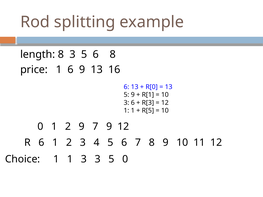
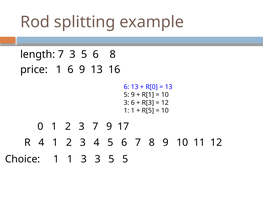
length 8: 8 -> 7 (61, 54)
0 1 2 9: 9 -> 3 (82, 127)
9 12: 12 -> 17 (123, 127)
R 6: 6 -> 4 (41, 143)
5 0: 0 -> 5 (125, 159)
